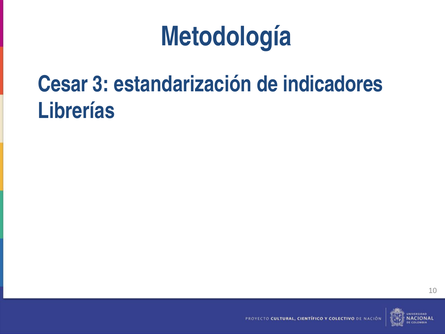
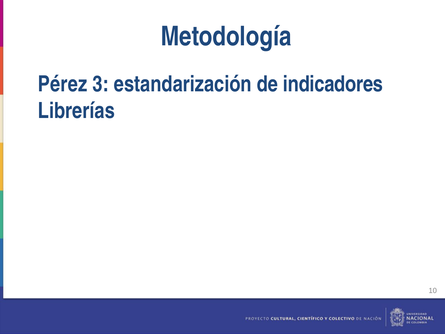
Cesar: Cesar -> Pérez (63, 84)
